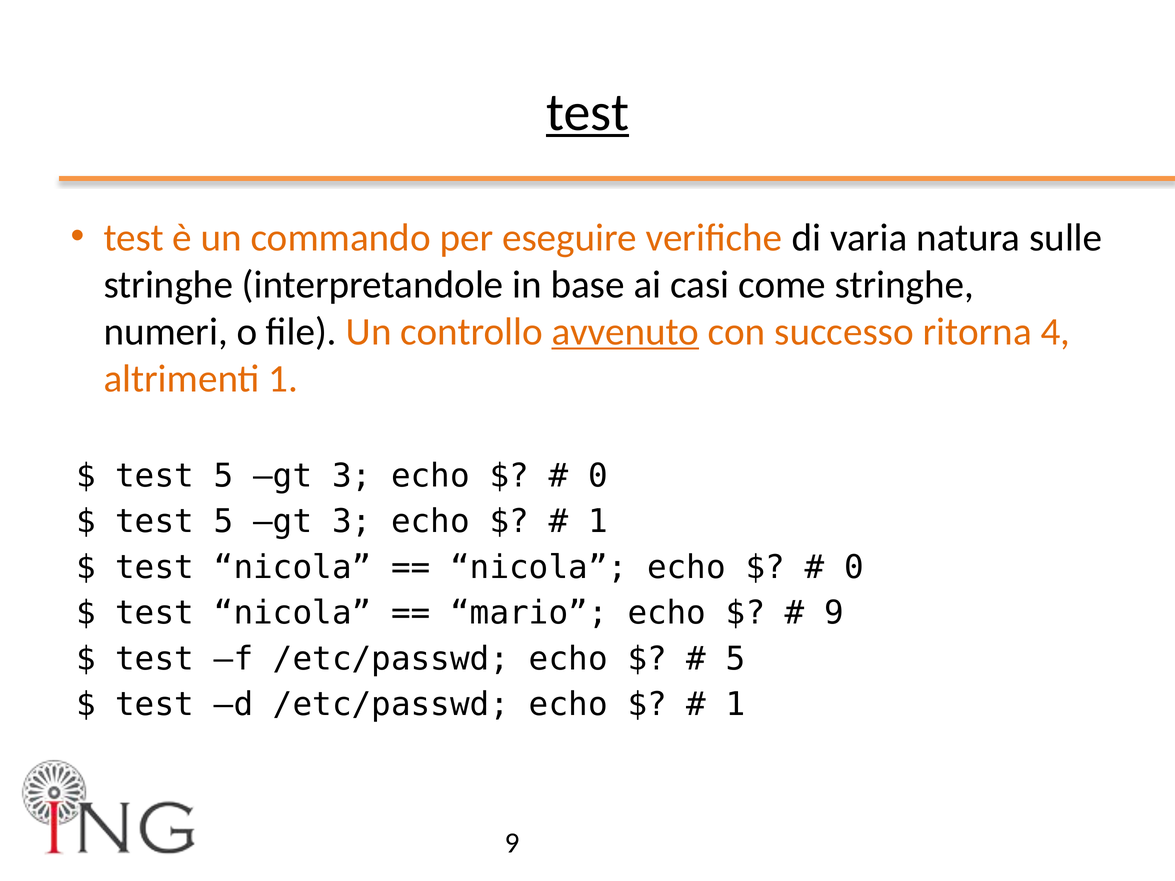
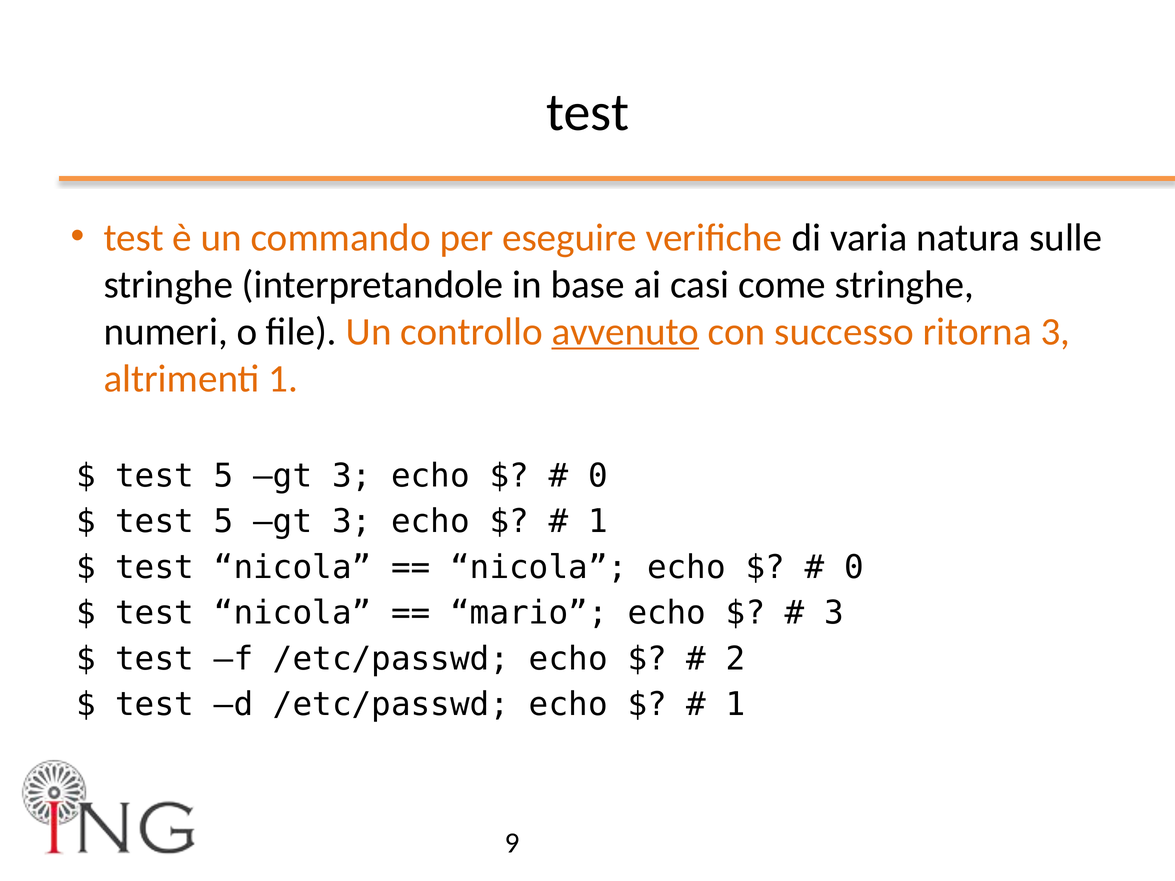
test underline: present -> none (588, 112)
ritorna 4: 4 -> 3 (1055, 332)
9: 9 -> 3 (834, 613)
5: 5 -> 2 (736, 659)
